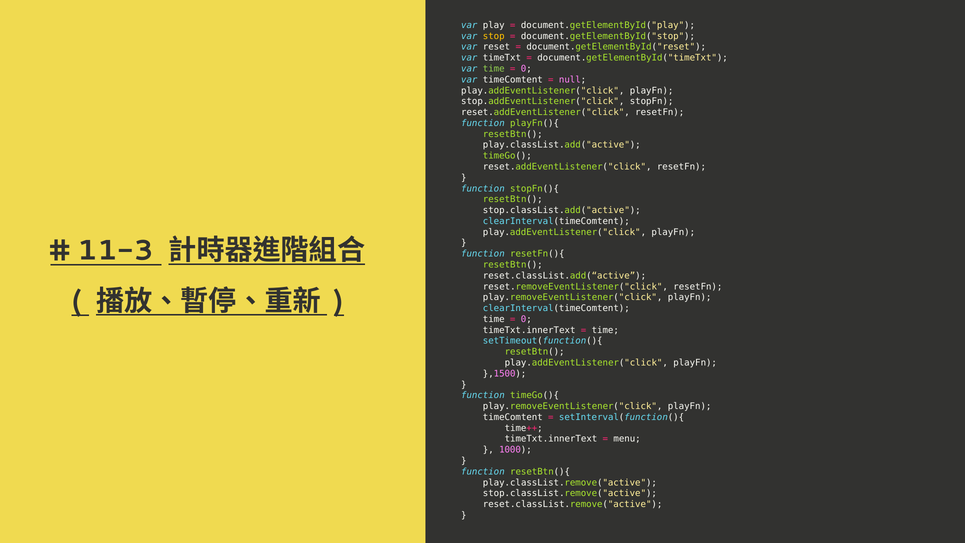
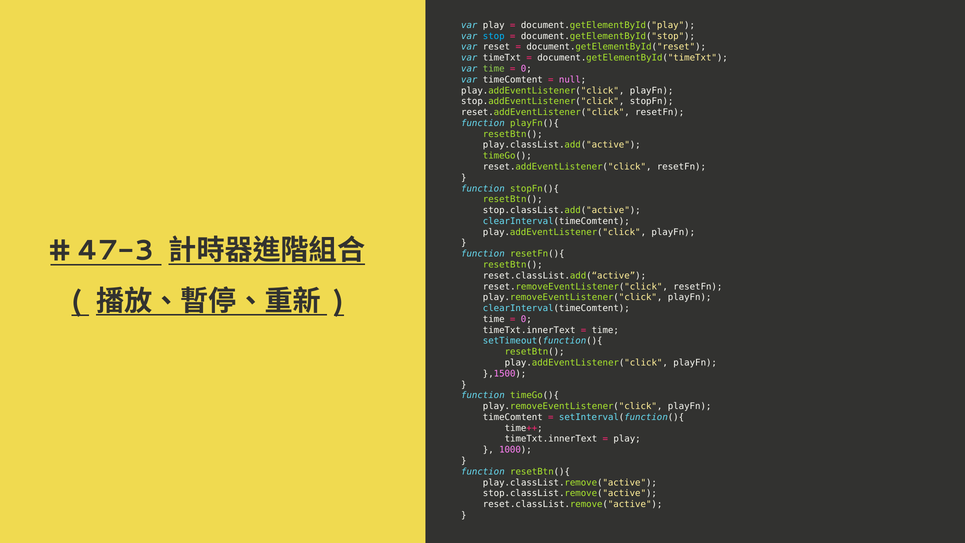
stop colour: yellow -> light blue (494, 36)
11-3: 11-3 -> 47-3 (116, 250)
menu: menu -> play (627, 439)
